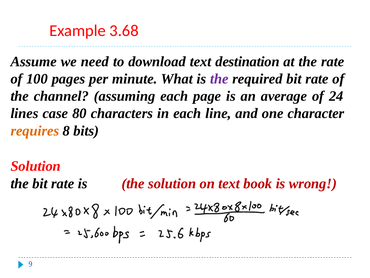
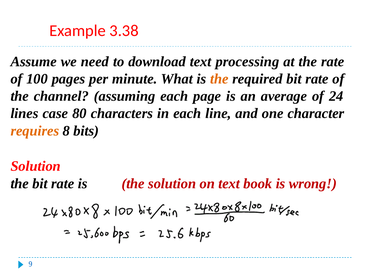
3.68: 3.68 -> 3.38 (124, 31)
destination: destination -> processing (247, 61)
the colour: purple -> orange (219, 79)
